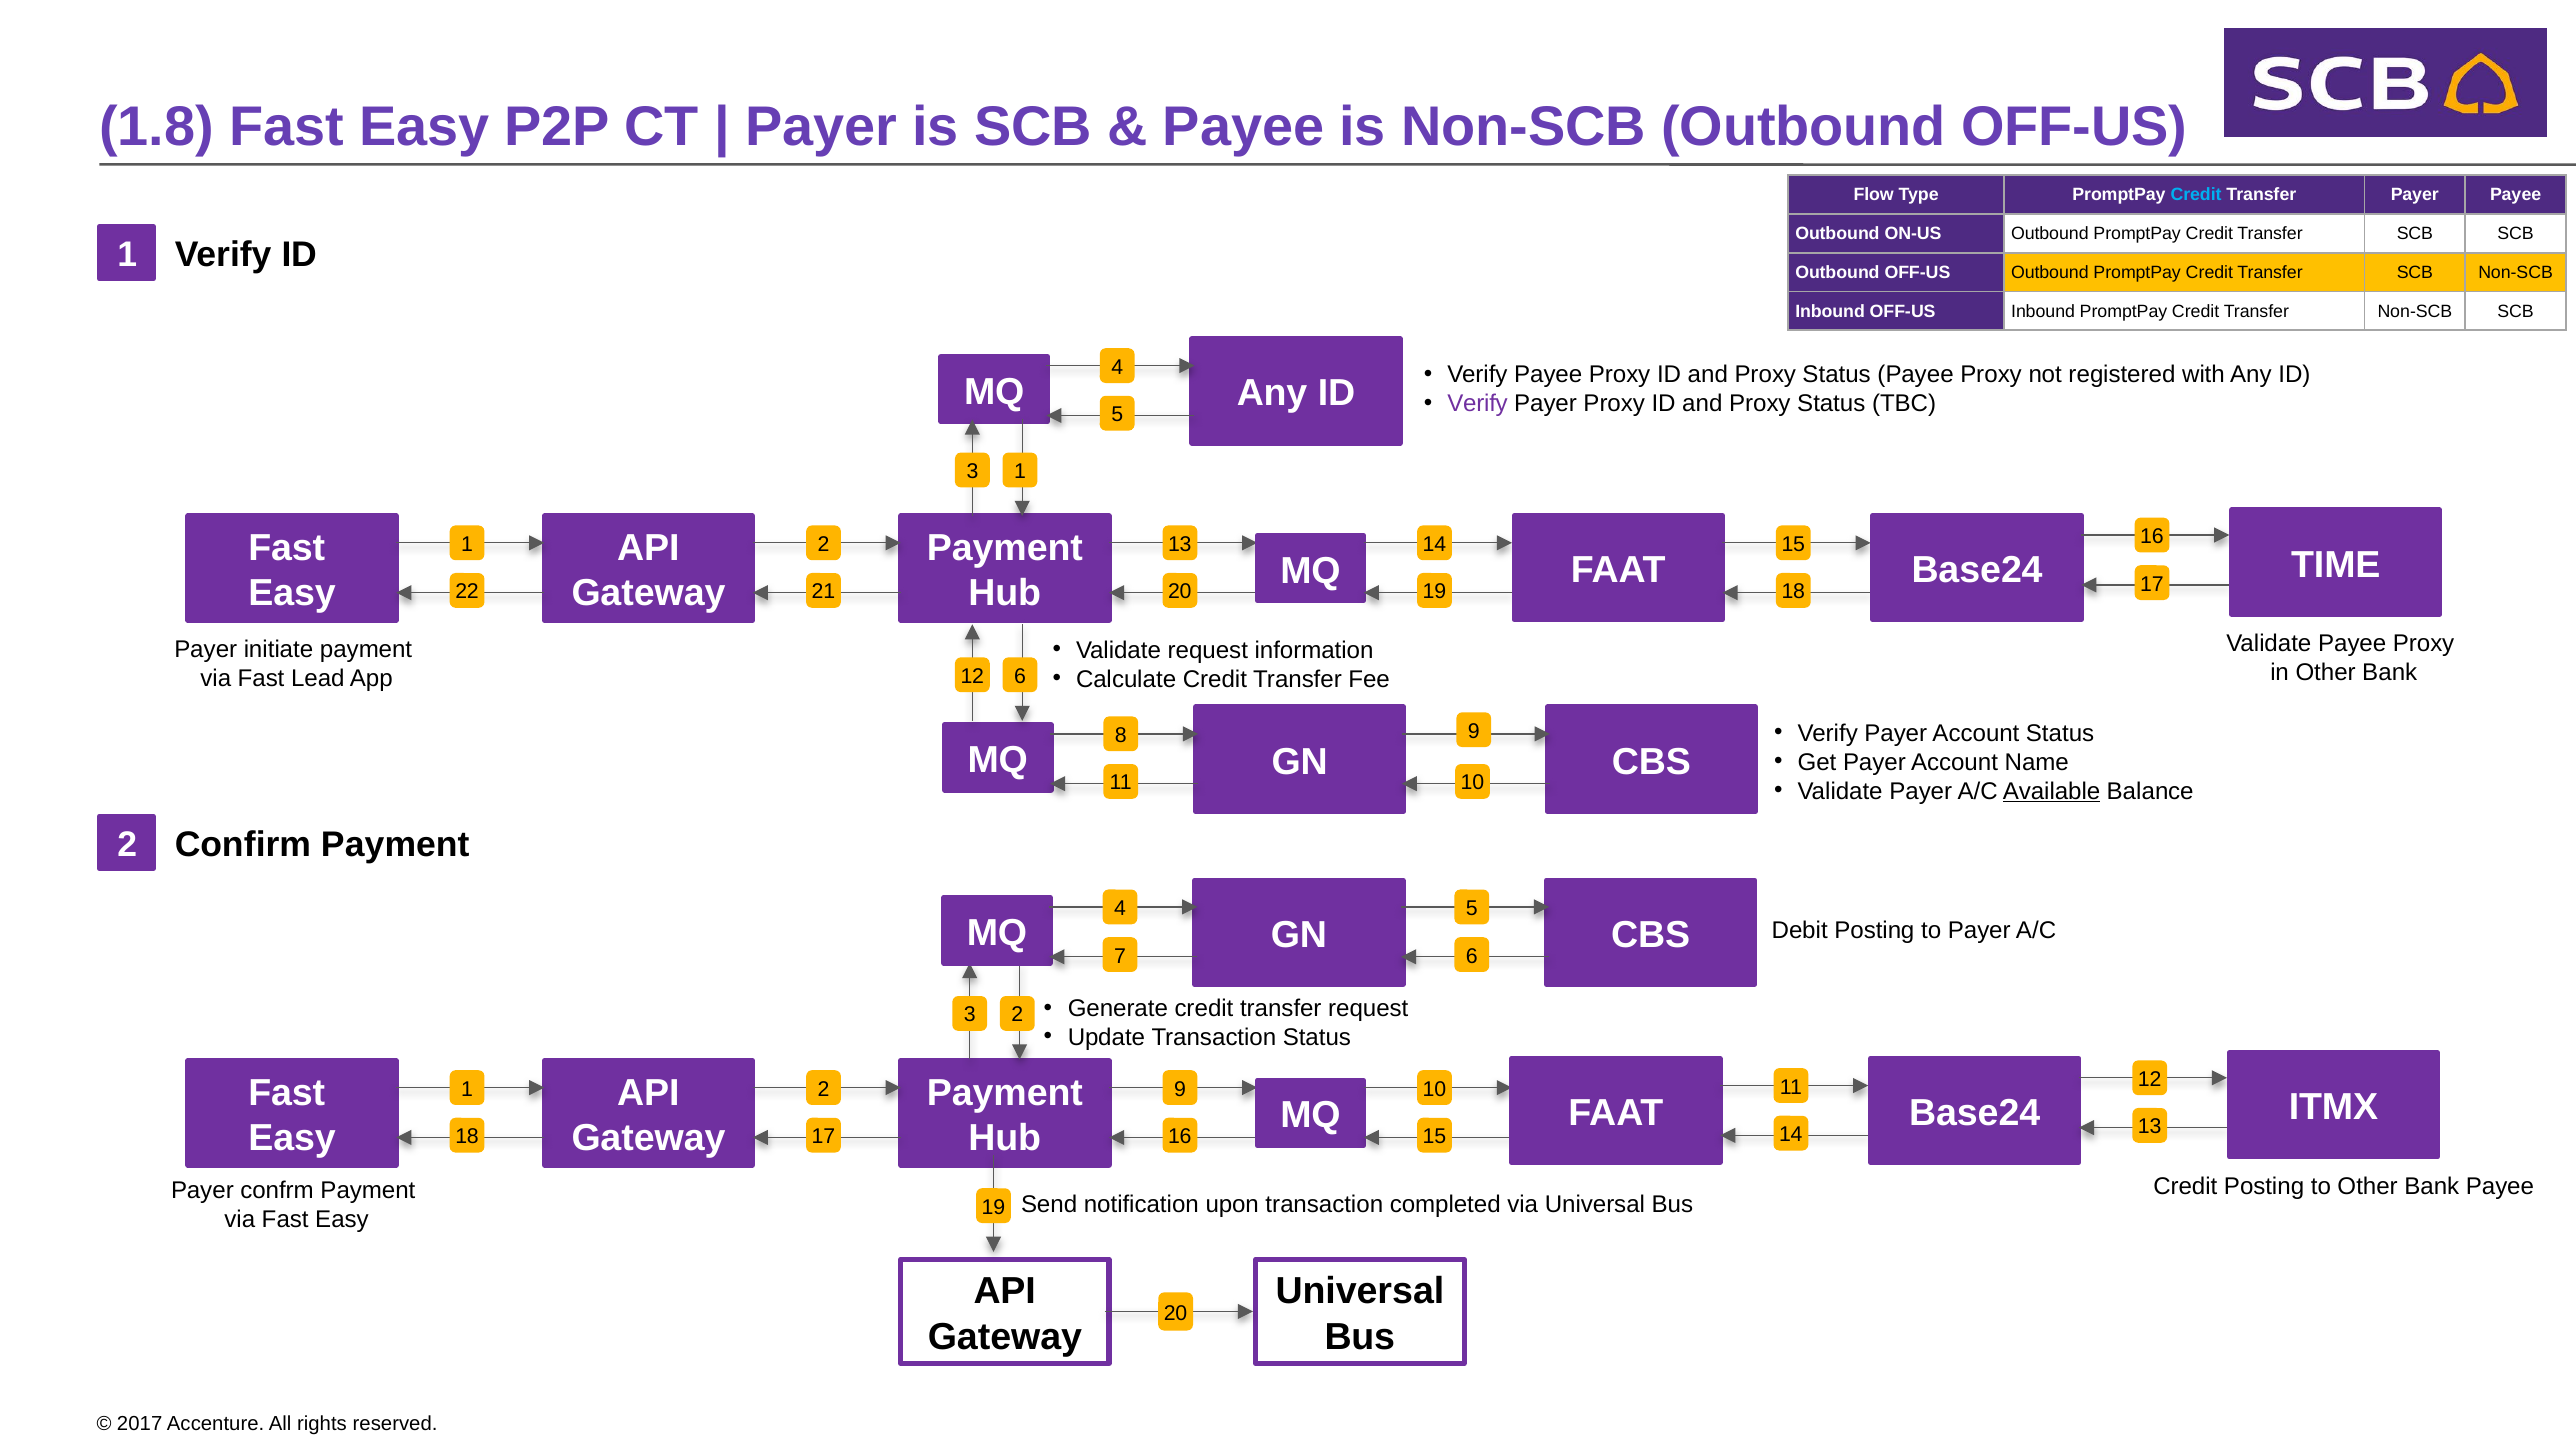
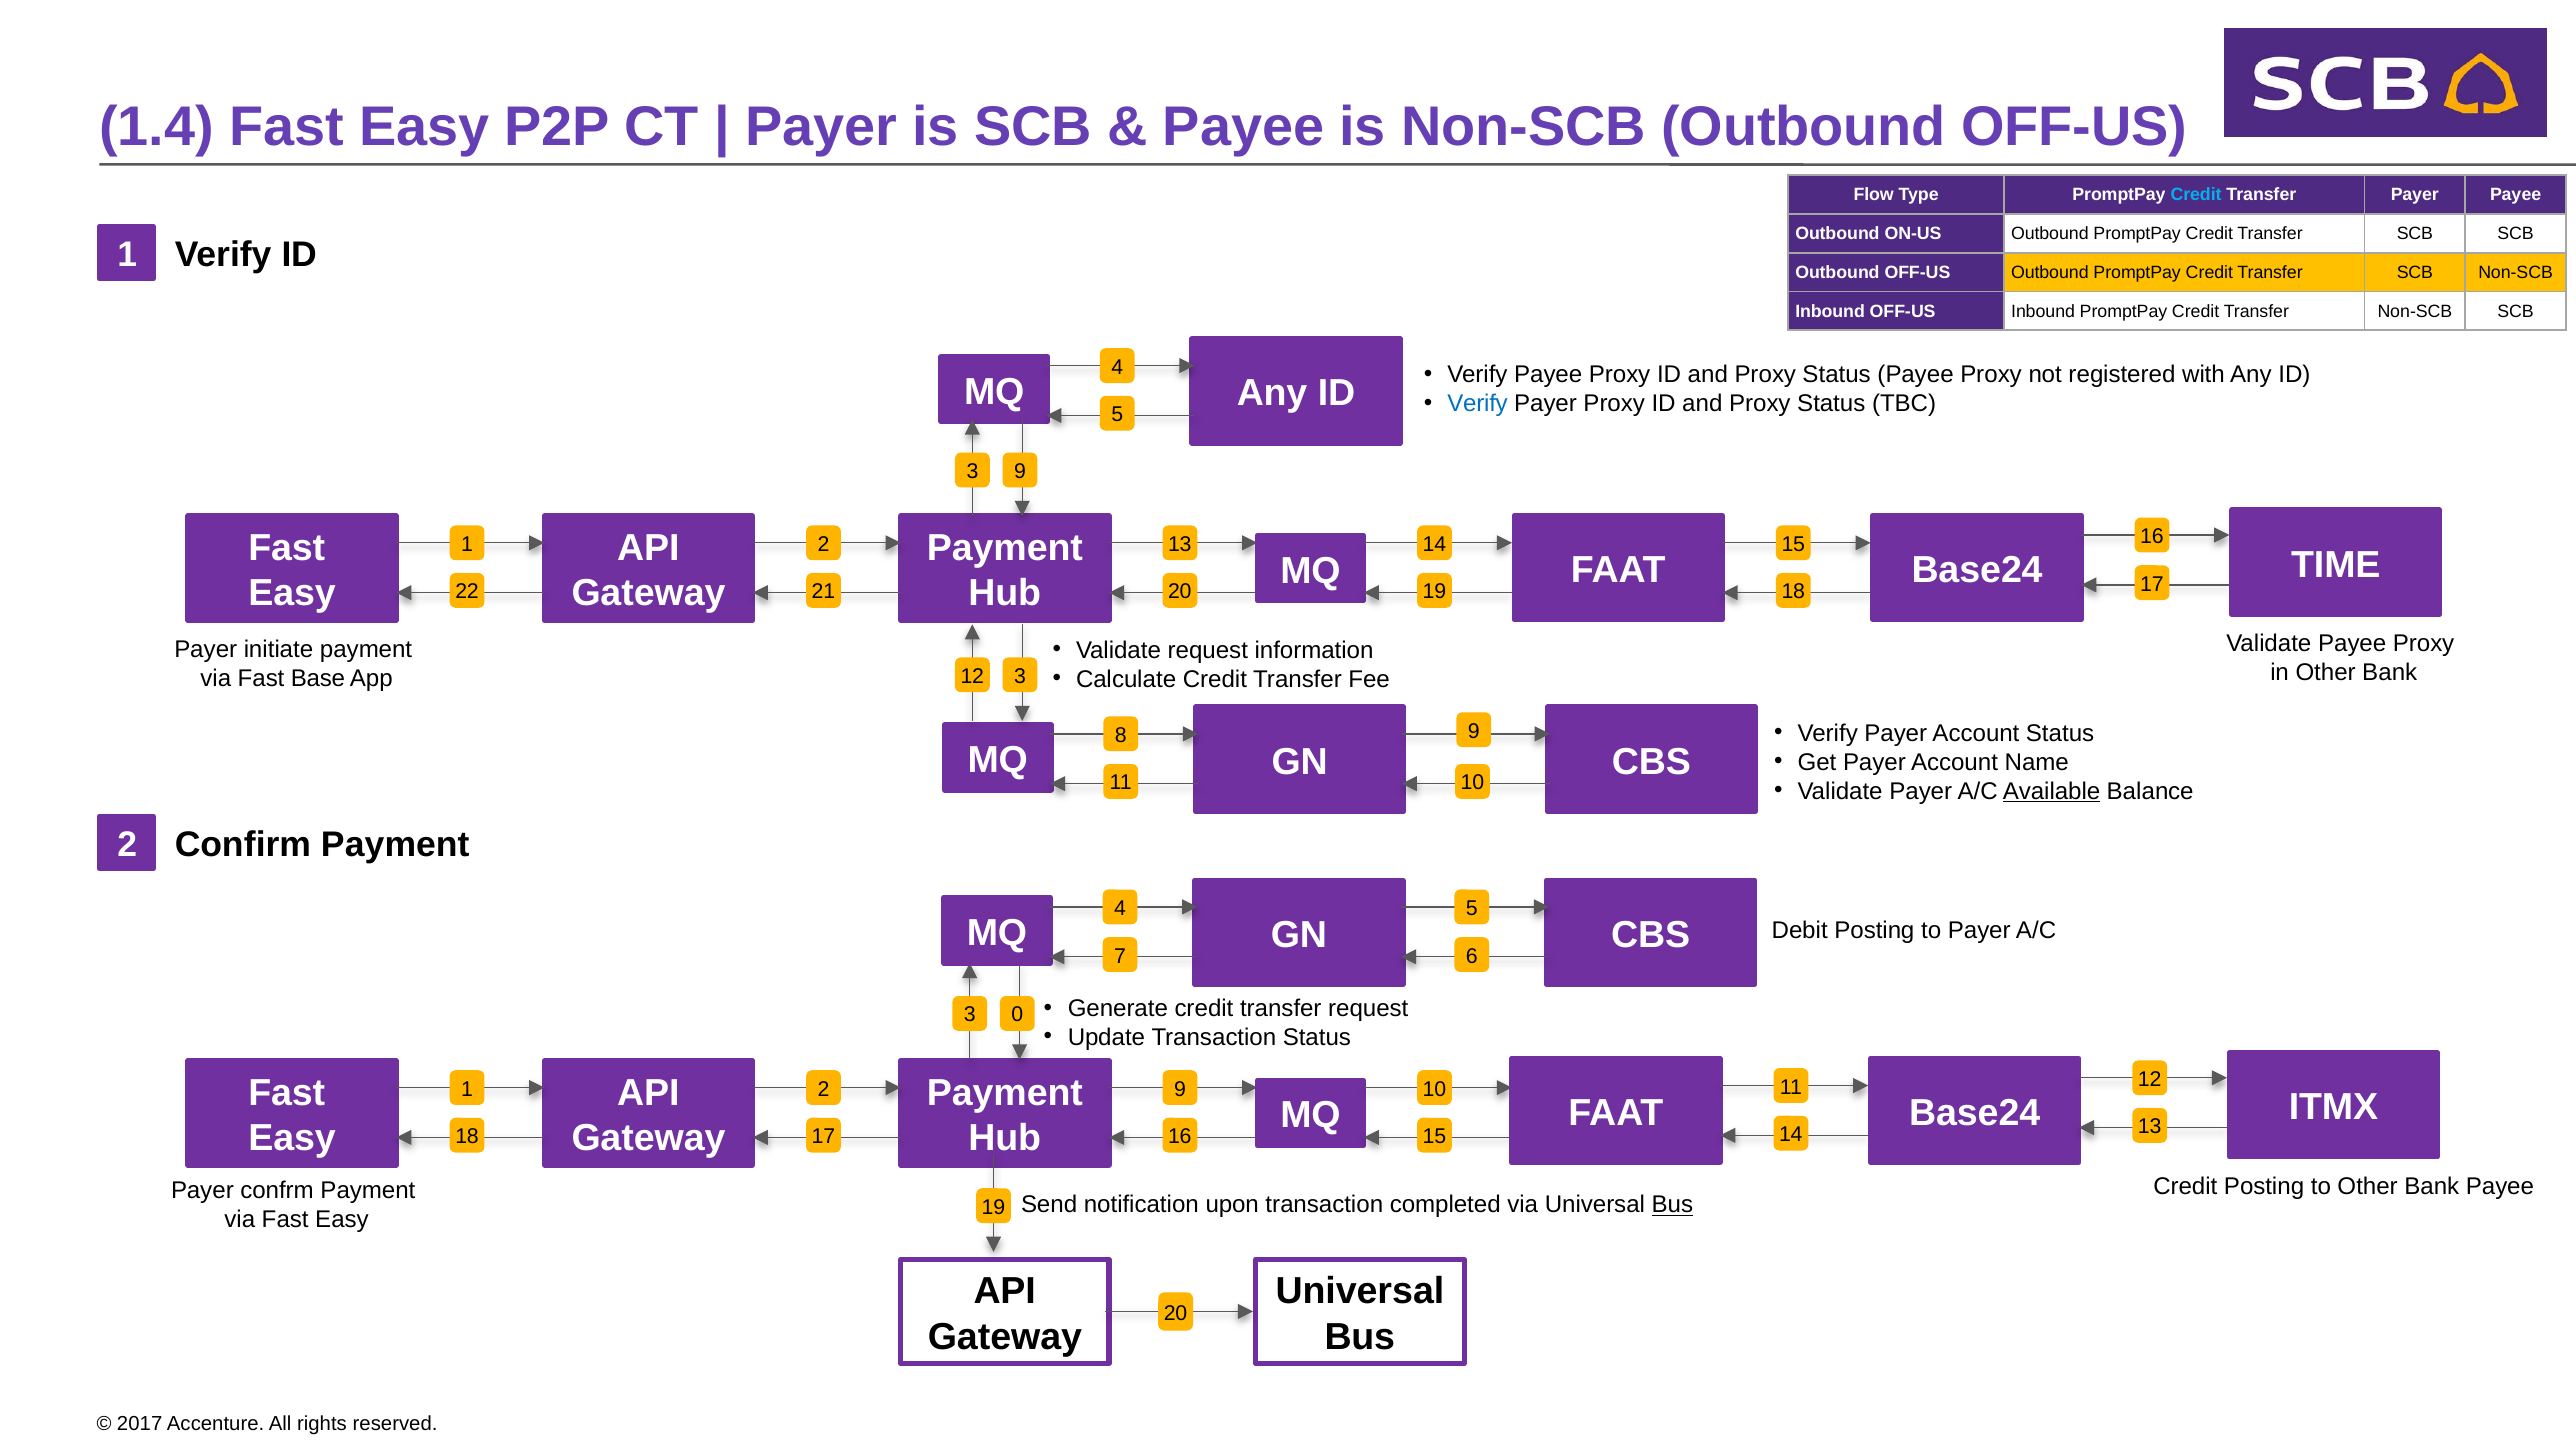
1.8: 1.8 -> 1.4 (157, 127)
Verify colour: purple -> blue (1478, 404)
3 1: 1 -> 9 (1020, 471)
12 6: 6 -> 3 (1020, 676)
Lead: Lead -> Base (318, 678)
3 2: 2 -> 0 (1017, 1015)
Bus underline: none -> present (1672, 1205)
